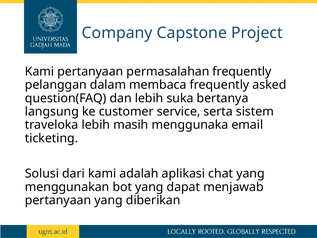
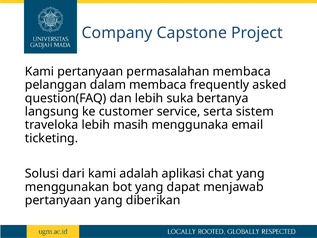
permasalahan frequently: frequently -> membaca (242, 71)
